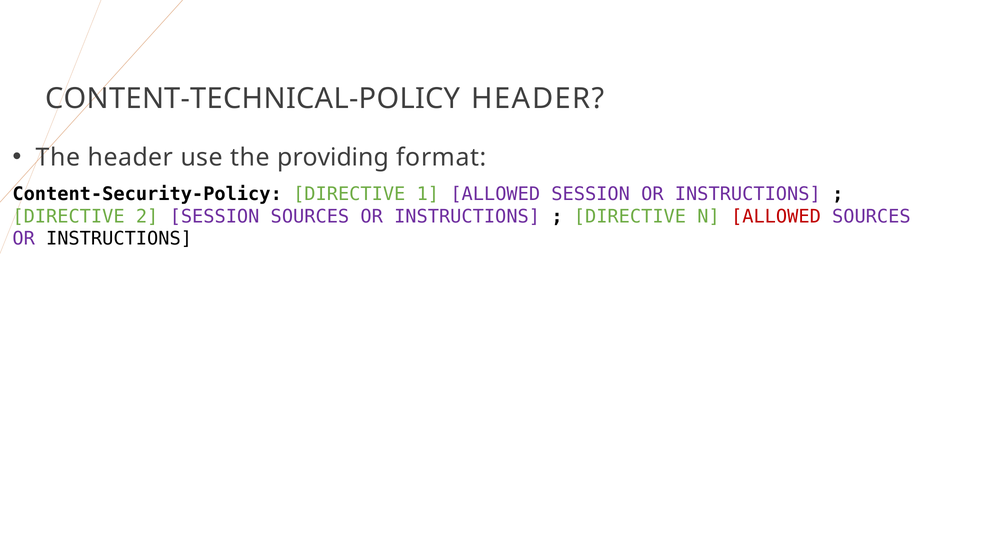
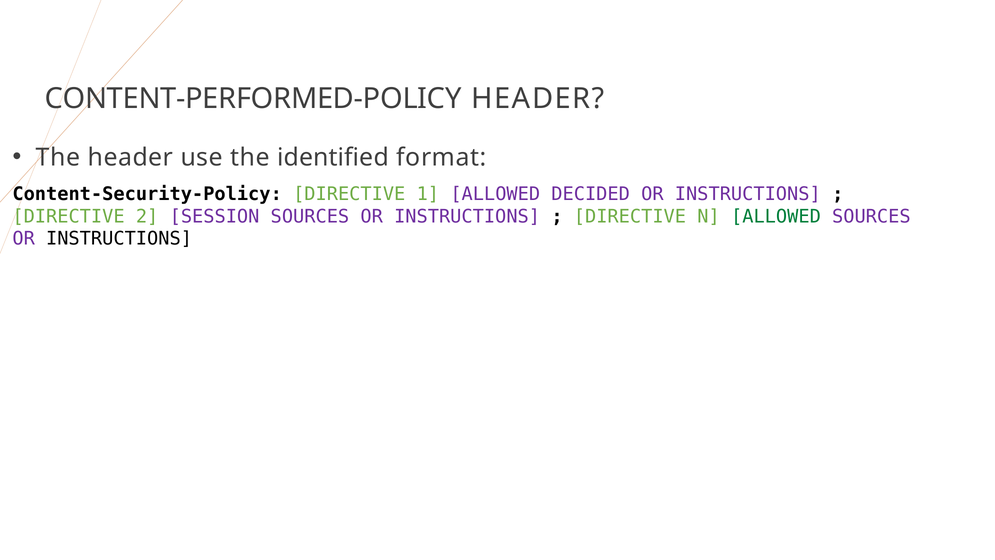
CONTENT-TECHNICAL-POLICY: CONTENT-TECHNICAL-POLICY -> CONTENT-PERFORMED-POLICY (253, 98)
providing: providing -> identified (333, 157)
ALLOWED SESSION: SESSION -> DECIDED (591, 194)
ALLOWED colour: red -> green (776, 216)
